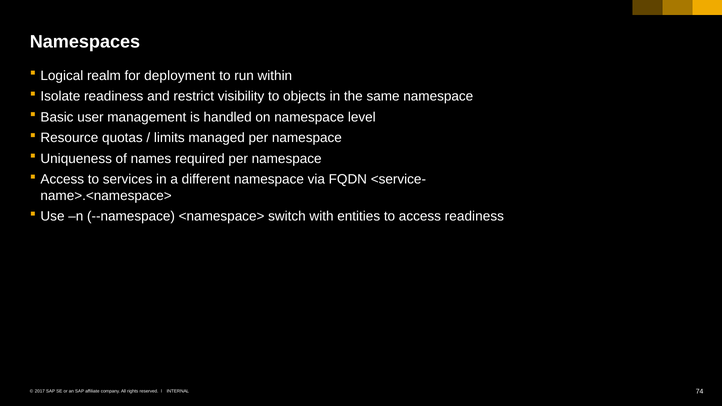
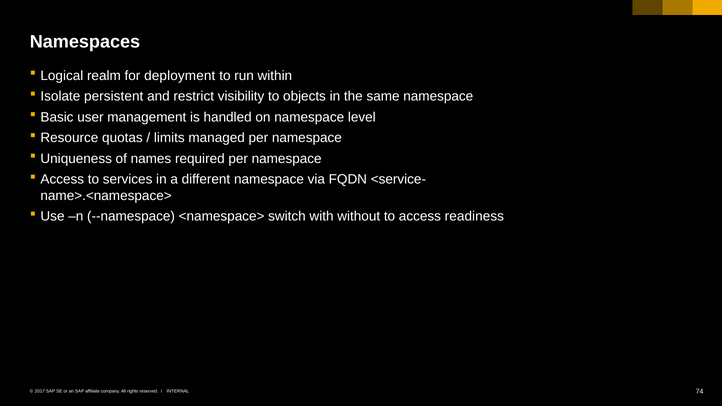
Isolate readiness: readiness -> persistent (114, 96)
entities: entities -> without (359, 216)
